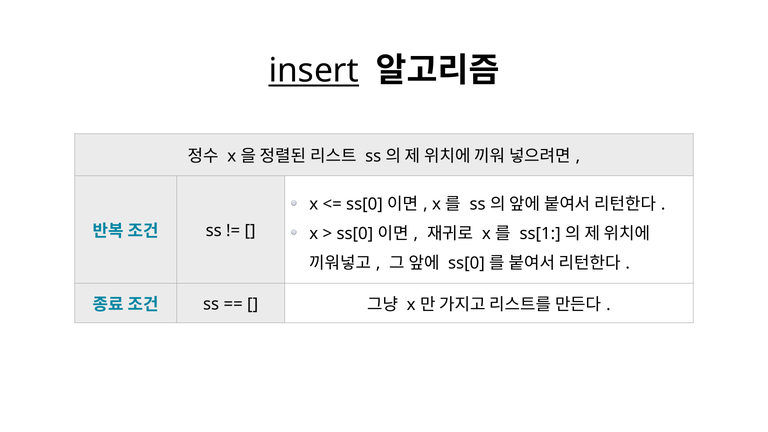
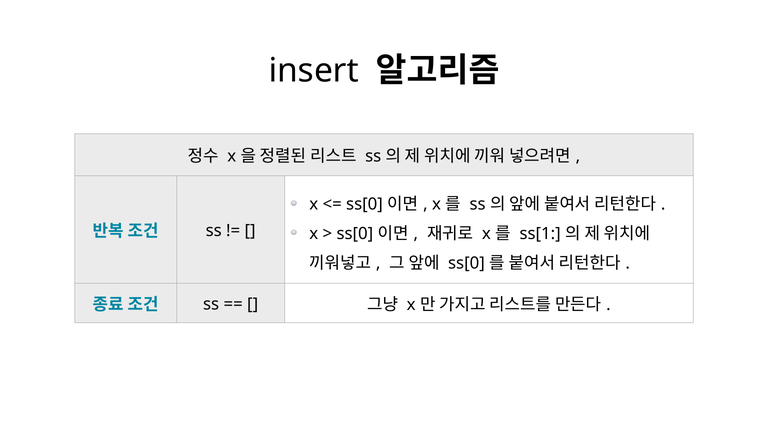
insert underline: present -> none (314, 71)
